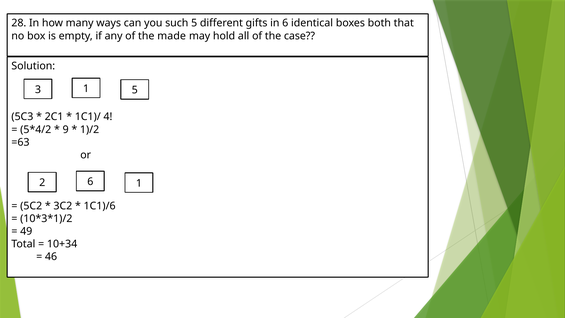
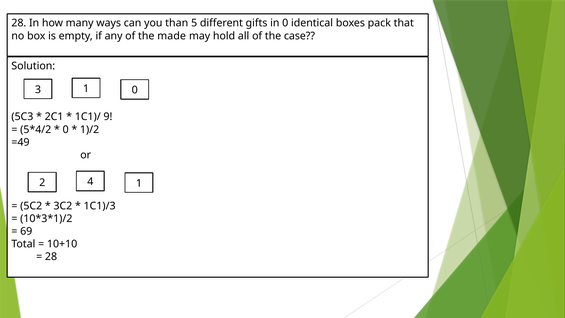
such: such -> than (177, 23)
in 6: 6 -> 0 (285, 23)
both: both -> pack (379, 23)
1 5: 5 -> 0 (135, 90)
4: 4 -> 9 (108, 117)
9: 9 -> 0 (66, 129)
=63: =63 -> =49 (20, 142)
2 6: 6 -> 4 (90, 182)
1C1)/6: 1C1)/6 -> 1C1)/3 (100, 206)
49: 49 -> 69 (26, 231)
10+34: 10+34 -> 10+10 (62, 244)
46: 46 -> 28 (51, 257)
